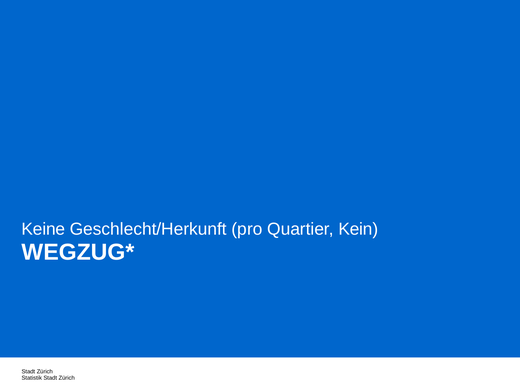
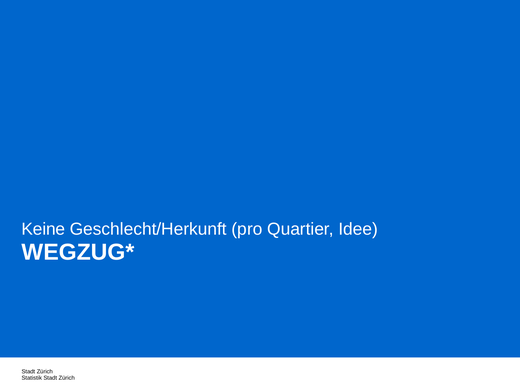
Kein: Kein -> Idee (358, 229)
